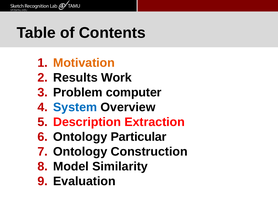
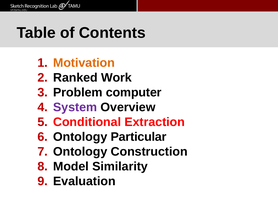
Results: Results -> Ranked (75, 78)
System colour: blue -> purple (75, 107)
Description: Description -> Conditional (87, 122)
